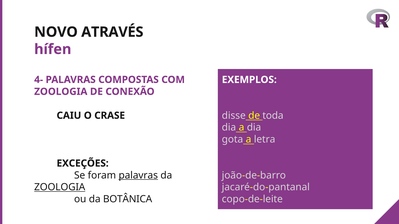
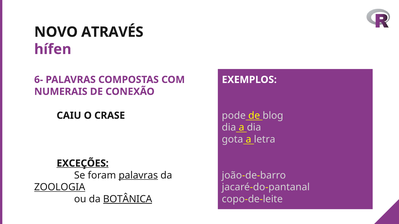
4-: 4- -> 6- (39, 80)
ZOOLOGIA: ZOOLOGIA -> NUMERAIS (61, 92)
disse: disse -> pode (234, 116)
toda: toda -> blog (273, 116)
EXCEÇÕES underline: none -> present (83, 164)
BOTÂNICA underline: none -> present (128, 200)
